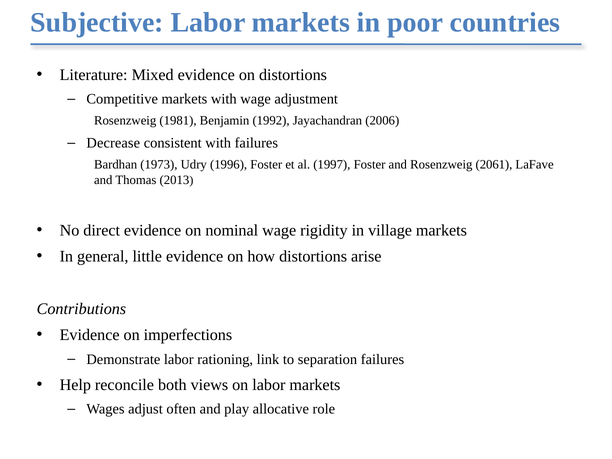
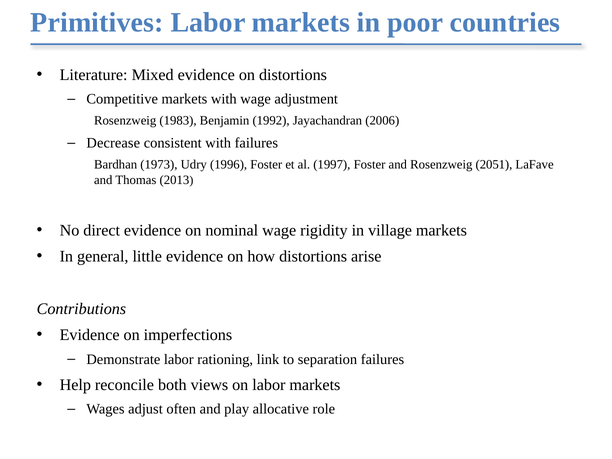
Subjective: Subjective -> Primitives (97, 23)
1981: 1981 -> 1983 (178, 121)
2061: 2061 -> 2051 (494, 165)
